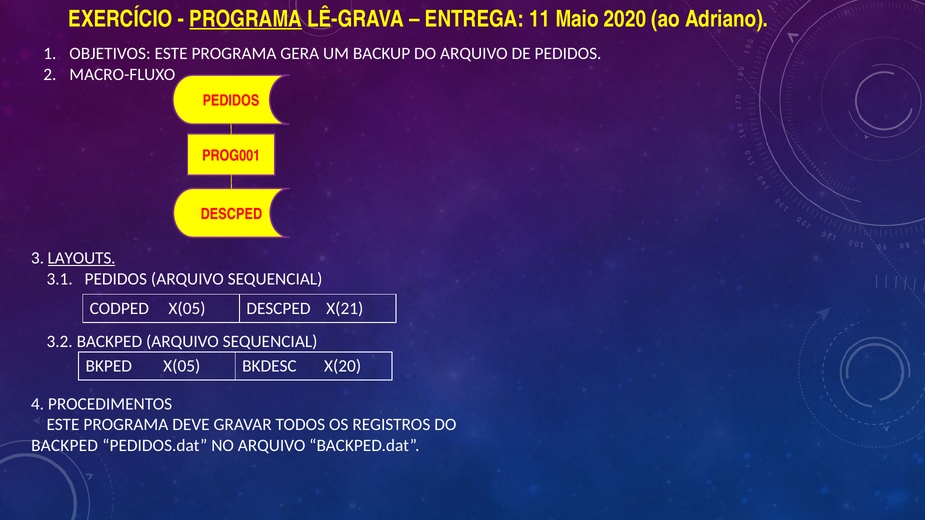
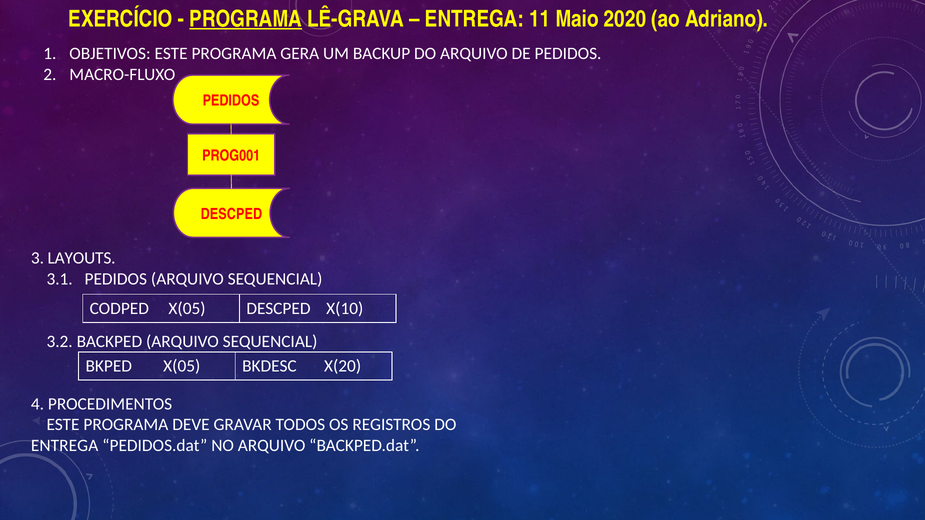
LAYOUTS underline: present -> none (82, 258)
X(21: X(21 -> X(10 (345, 309)
BACKPED: BACKPED -> ENTREGA (65, 446)
